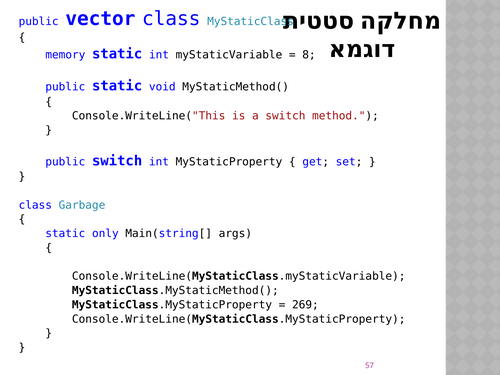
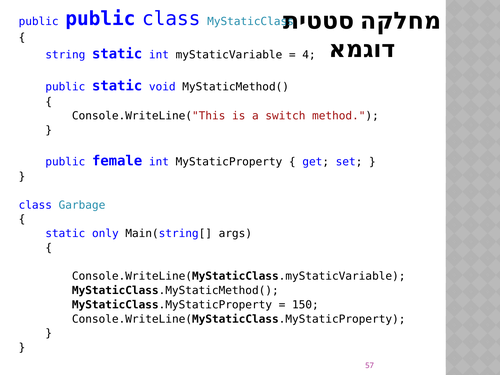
public vector: vector -> public (100, 19)
memory: memory -> string (65, 55)
8: 8 -> 4 (309, 55)
public switch: switch -> female (117, 161)
269: 269 -> 150 (305, 305)
